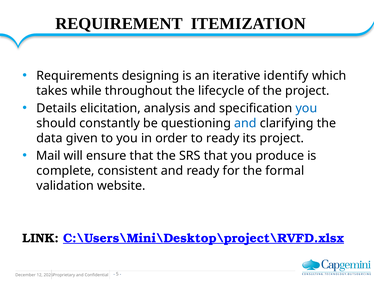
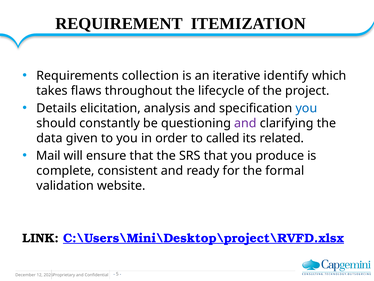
designing: designing -> collection (150, 76)
while: while -> flaws (86, 91)
and colour: blue -> purple (245, 123)
to ready: ready -> called (223, 138)
its project: project -> related (282, 138)
